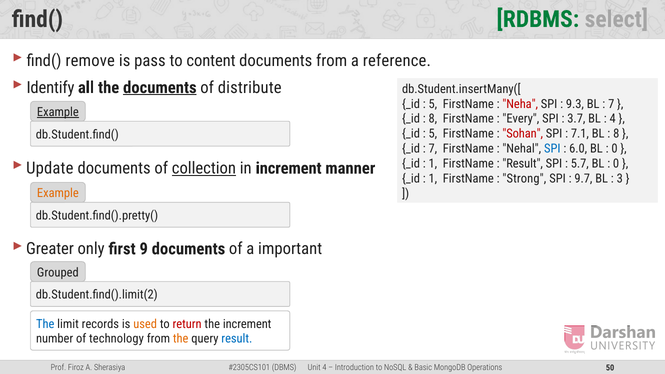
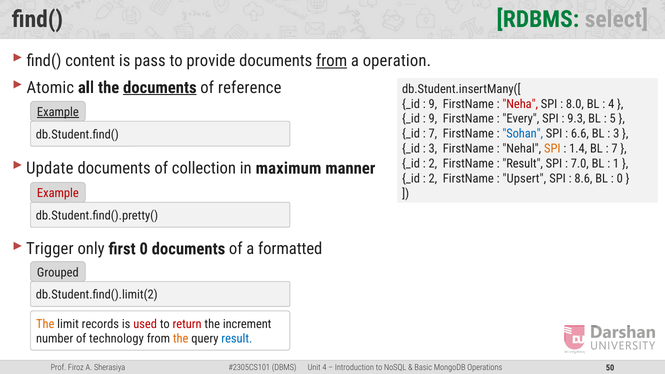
remove: remove -> content (90, 61)
content: content -> provide (211, 61)
from underline: none -> present (332, 61)
reference: reference -> operation (397, 61)
Identify: Identify -> Atomic (50, 88)
distribute: distribute -> reference (250, 88)
5: 5 -> 9 (433, 104)
9.3: 9.3 -> 8.0 (575, 104)
7: 7 -> 4 (611, 104)
8: 8 -> 9 (433, 119)
3.7: 3.7 -> 9.3 (576, 119)
4: 4 -> 5 (613, 119)
5: 5 -> 7 (433, 134)
Sohan colour: red -> blue (523, 134)
7.1: 7.1 -> 6.6 (580, 134)
8: 8 -> 3 (616, 134)
7: 7 -> 3 (433, 149)
SPI colour: blue -> orange (552, 149)
6.0: 6.0 -> 1.4 (578, 149)
0: 0 -> 7 (614, 149)
1: 1 -> 2 (433, 164)
5.7: 5.7 -> 7.0 (580, 164)
0: 0 -> 1 (616, 164)
collection underline: present -> none (204, 168)
in increment: increment -> maximum (288, 168)
1: 1 -> 2 (433, 179)
Strong: Strong -> Upsert (524, 179)
9.7: 9.7 -> 8.6 (583, 179)
3: 3 -> 0 (620, 179)
Example colour: orange -> red (58, 193)
Greater: Greater -> Trigger (50, 249)
first 9: 9 -> 0 (144, 249)
important: important -> formatted (290, 249)
The colour: blue -> orange (45, 324)
used colour: orange -> red (145, 324)
